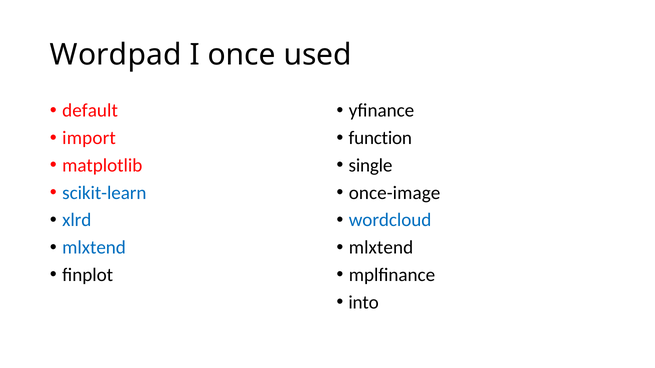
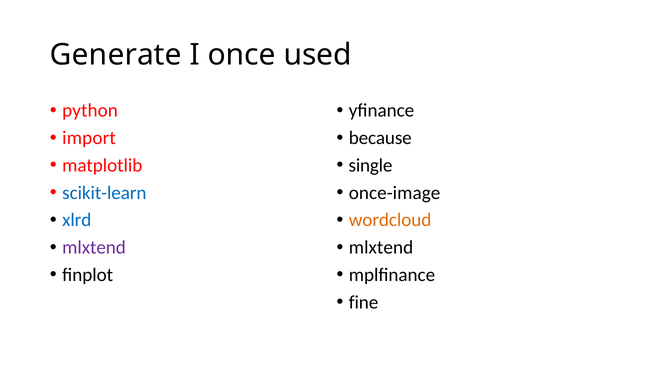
Wordpad: Wordpad -> Generate (116, 55)
default: default -> python (90, 111)
function: function -> because (380, 138)
wordcloud colour: blue -> orange (390, 220)
mlxtend colour: blue -> purple (94, 248)
into: into -> fine (364, 303)
